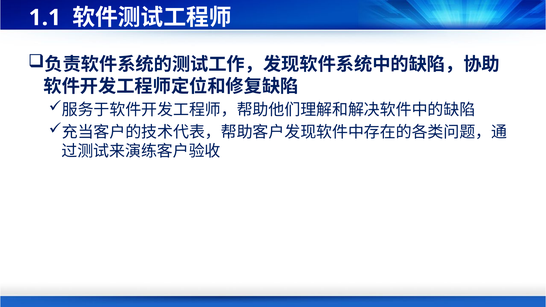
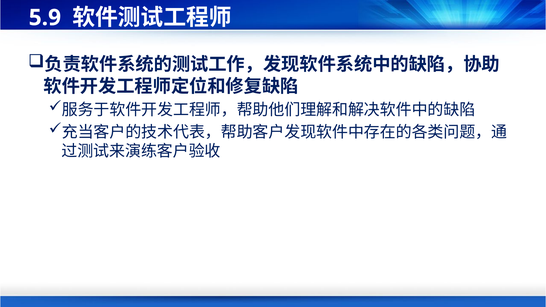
1.1: 1.1 -> 5.9 (45, 18)
